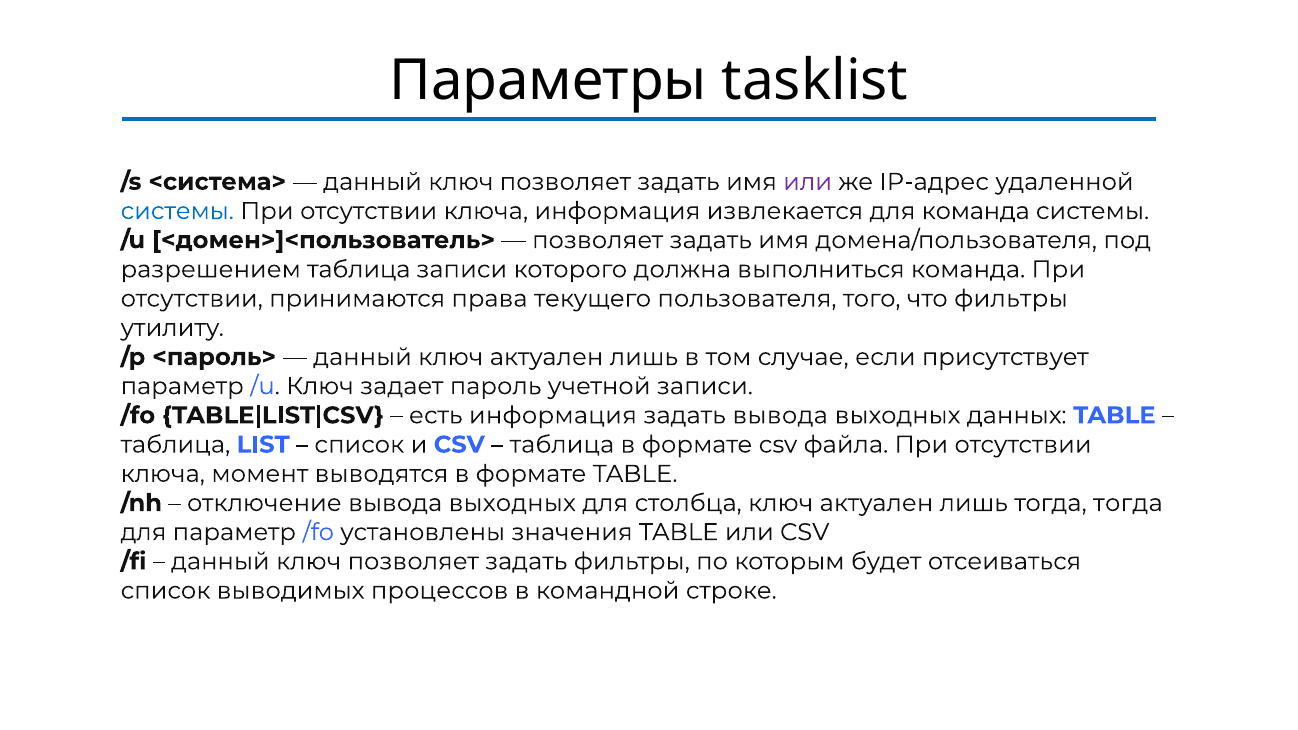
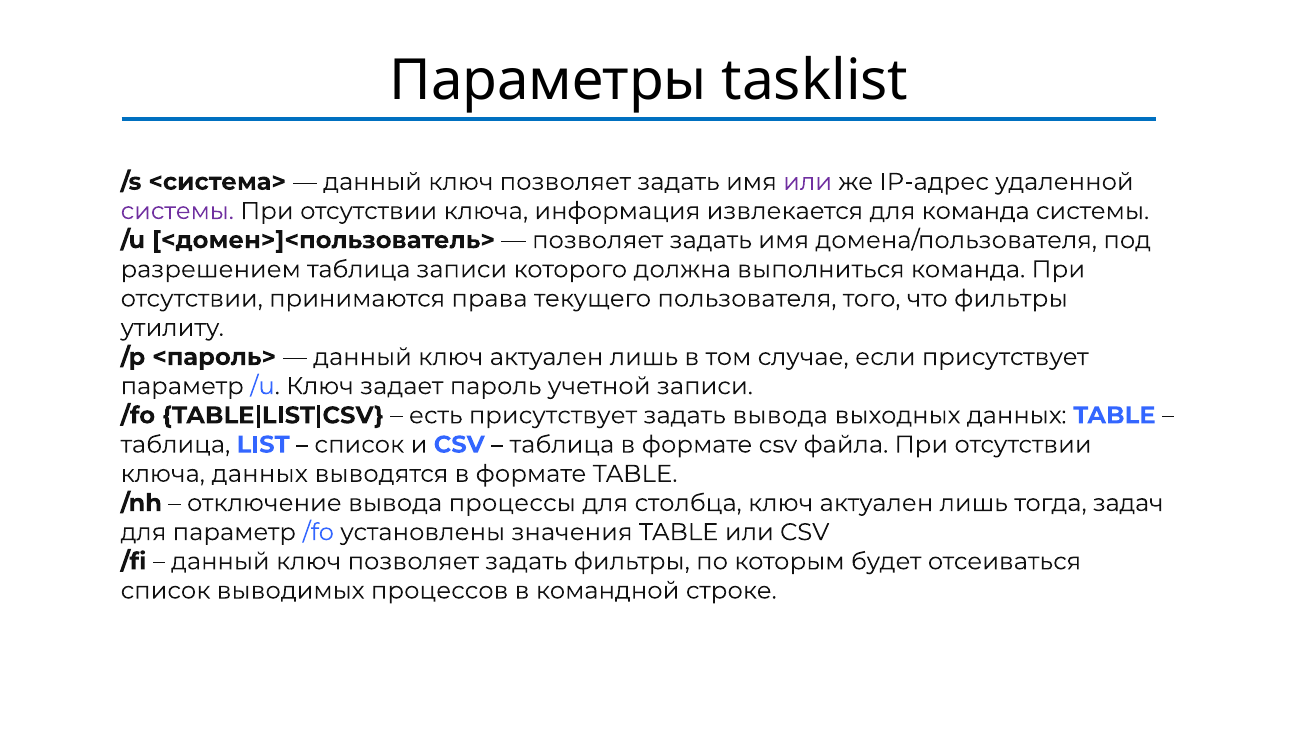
системы colour: blue -> purple (177, 211)
есть информация: информация -> присутствует (553, 415)
ключа момент: момент -> данных (260, 474)
отключение вывода выходных: выходных -> процессы (512, 503)
тогда тогда: тогда -> задач (1128, 503)
